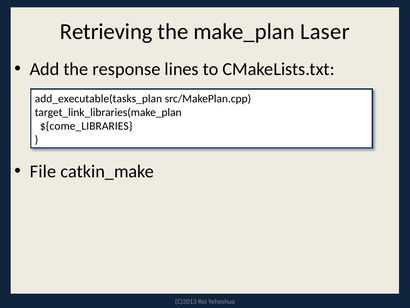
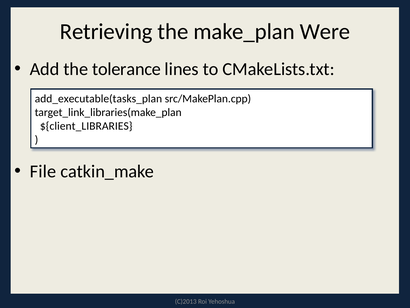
Laser: Laser -> Were (325, 32)
response: response -> tolerance (127, 69)
${come_LIBRARIES: ${come_LIBRARIES -> ${client_LIBRARIES (86, 126)
